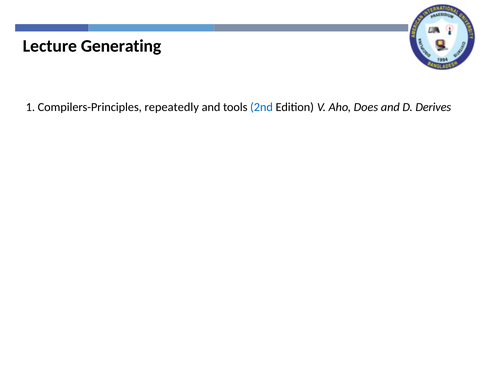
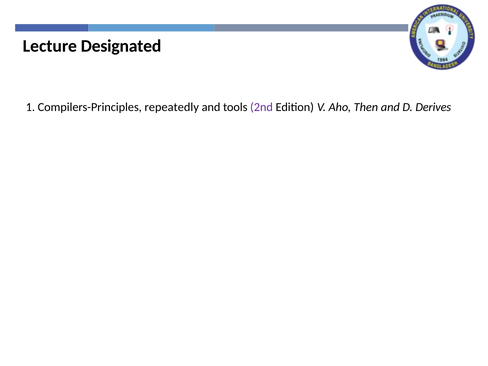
Generating: Generating -> Designated (121, 46)
2nd colour: blue -> purple (262, 107)
Does: Does -> Then (366, 107)
